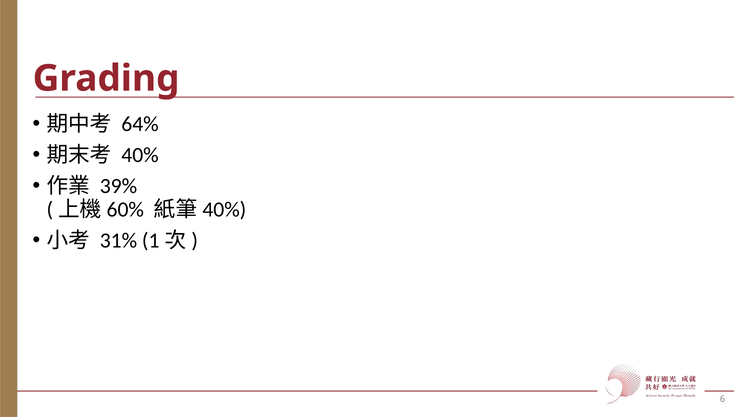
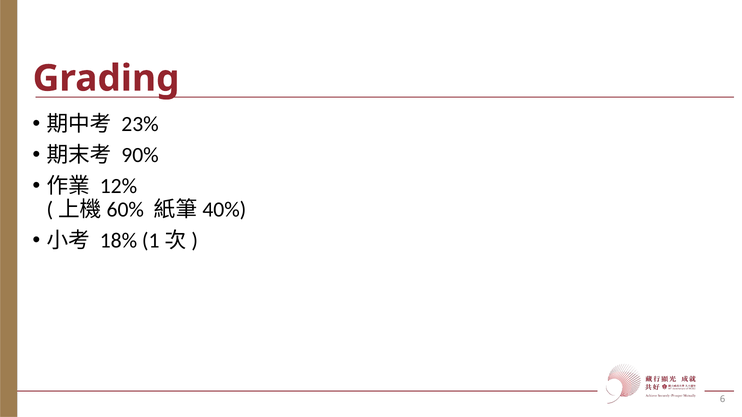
64%: 64% -> 23% (140, 124)
40%: 40% -> 90% (140, 155)
39%: 39% -> 12% (118, 186)
31%: 31% -> 18% (118, 241)
